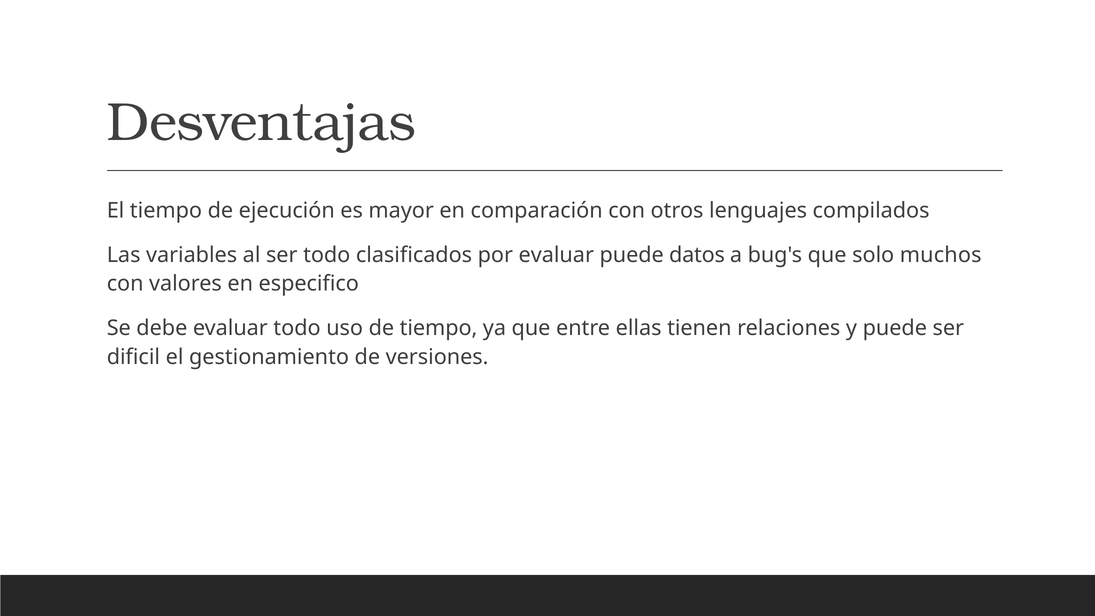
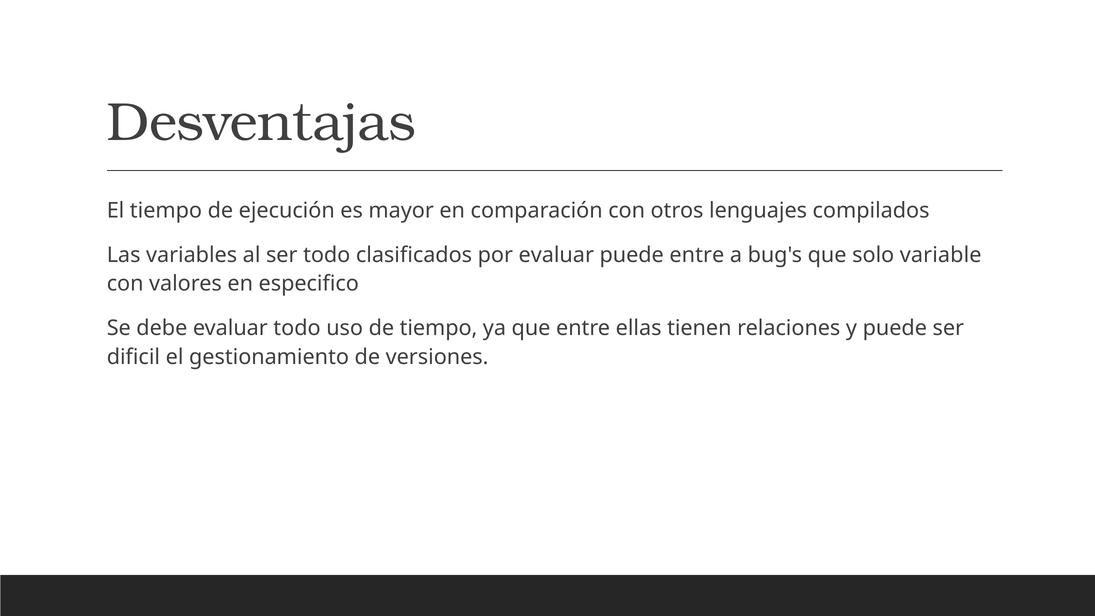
puede datos: datos -> entre (697, 255)
muchos: muchos -> variable (941, 255)
